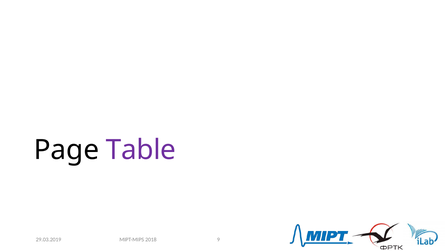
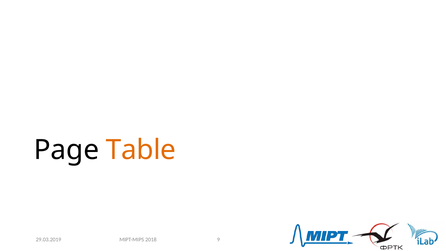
Table colour: purple -> orange (141, 150)
